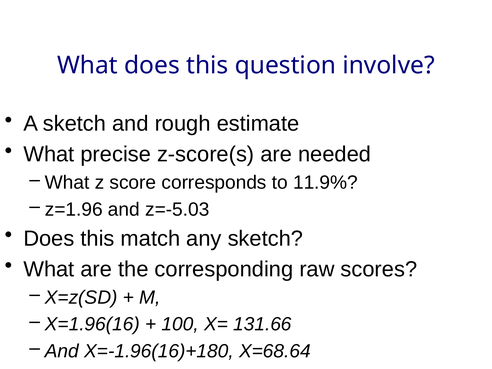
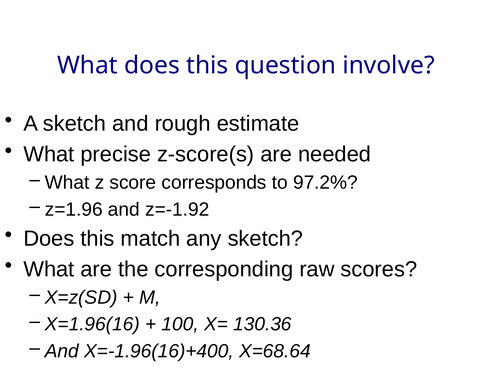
11.9%: 11.9% -> 97.2% (325, 183)
z=-5.03: z=-5.03 -> z=-1.92 (177, 209)
131.66: 131.66 -> 130.36 (262, 324)
X=-1.96(16)+180: X=-1.96(16)+180 -> X=-1.96(16)+400 (159, 351)
